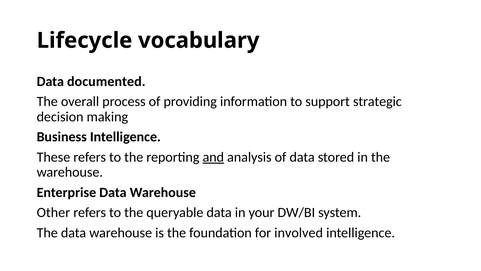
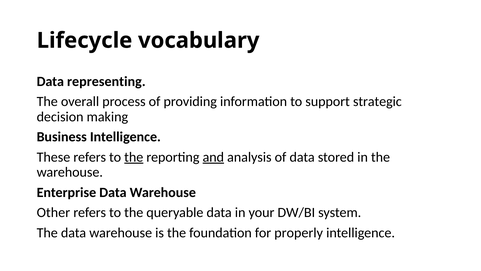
documented: documented -> representing (106, 81)
the underline: none -> present (134, 157)
involved: involved -> properly (299, 232)
